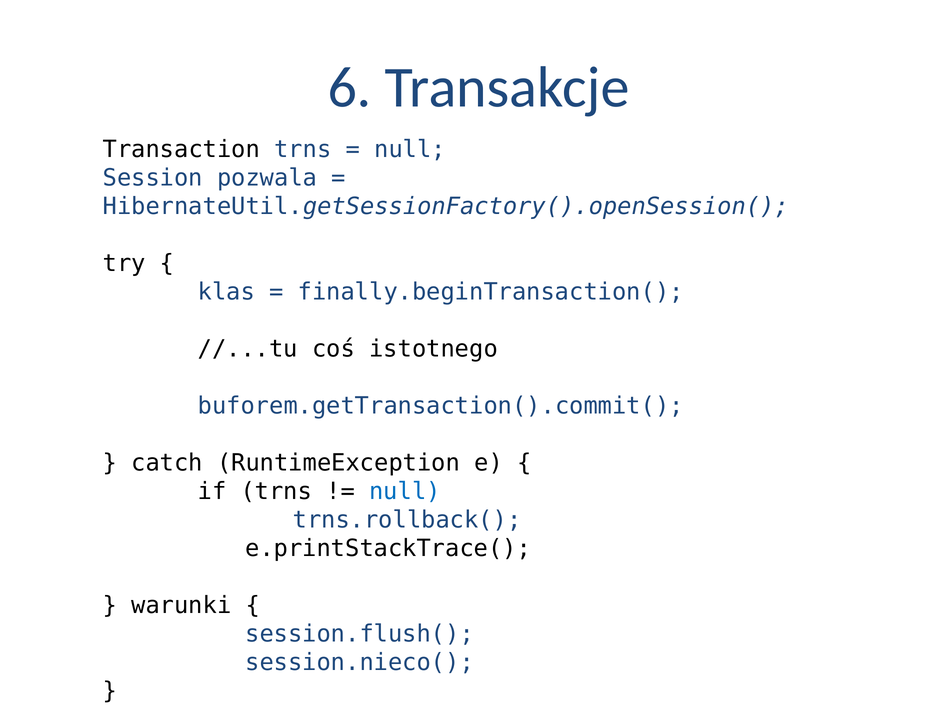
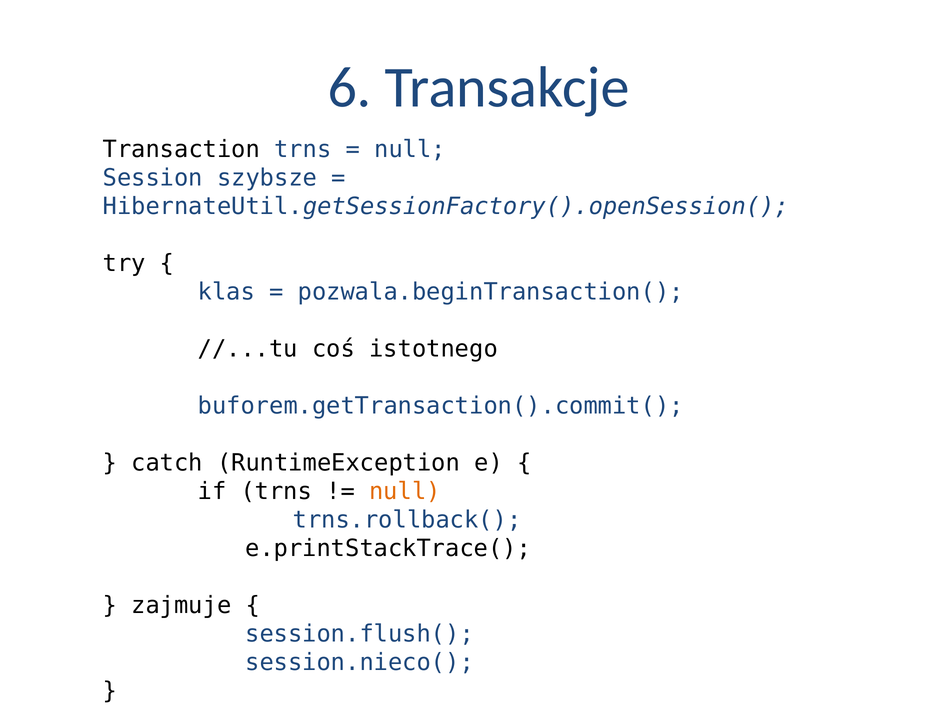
pozwala: pozwala -> szybsze (267, 178)
finally.beginTransaction(: finally.beginTransaction( -> pozwala.beginTransaction( (491, 292)
null colour: blue -> orange (405, 491)
warunki: warunki -> zajmuje (181, 605)
